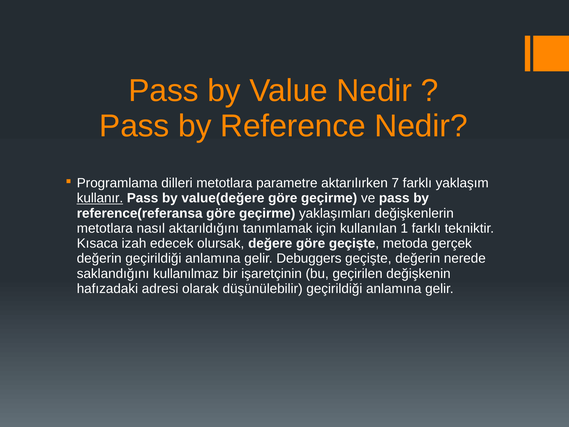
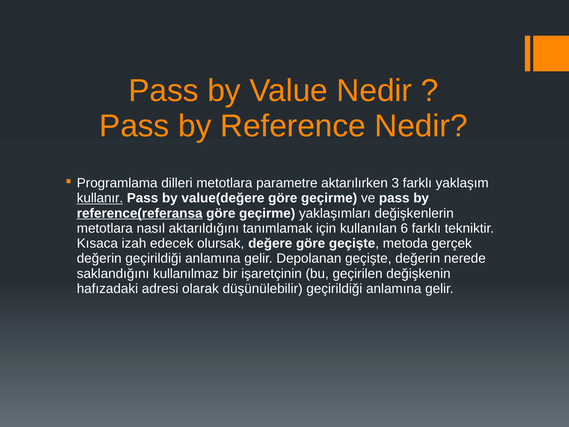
7: 7 -> 3 (395, 183)
reference(referansa underline: none -> present (140, 213)
1: 1 -> 6 (404, 228)
Debuggers: Debuggers -> Depolanan (309, 258)
